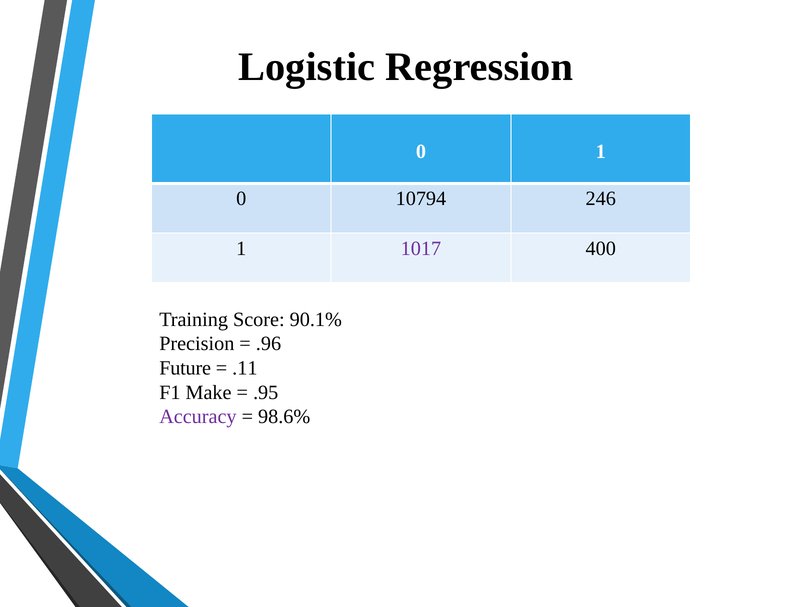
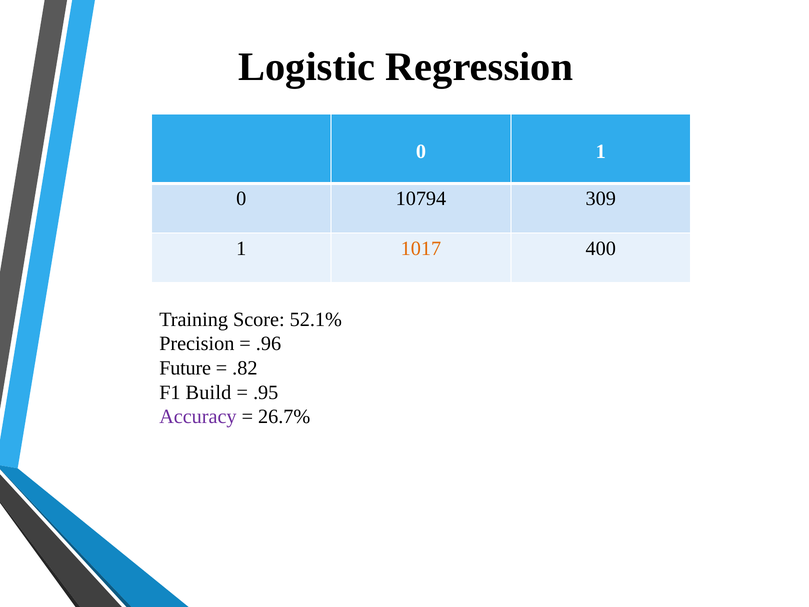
246: 246 -> 309 (601, 199)
1017 colour: purple -> orange (421, 248)
90.1%: 90.1% -> 52.1% (316, 319)
.11: .11 -> .82 (245, 368)
Make: Make -> Build (208, 392)
98.6%: 98.6% -> 26.7% (284, 416)
